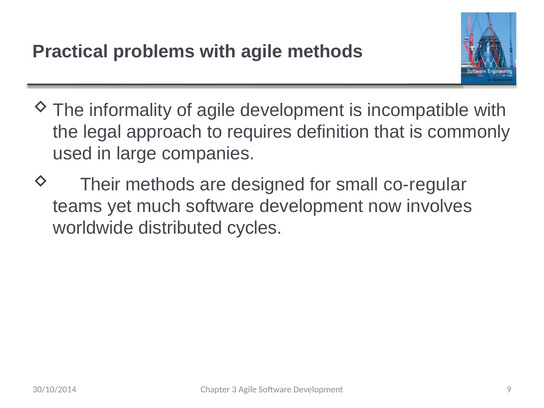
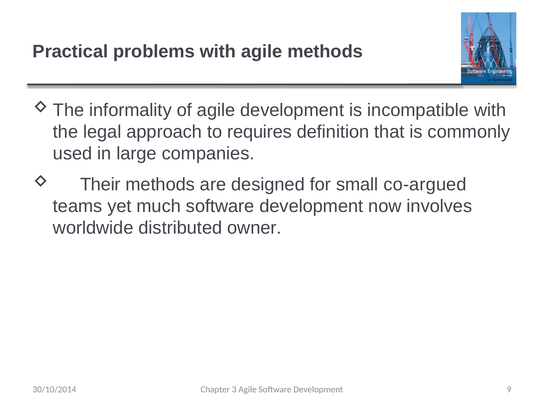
co-regular: co-regular -> co-argued (425, 184)
cycles: cycles -> owner (254, 228)
